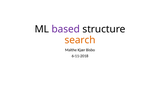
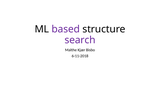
search colour: orange -> purple (80, 40)
